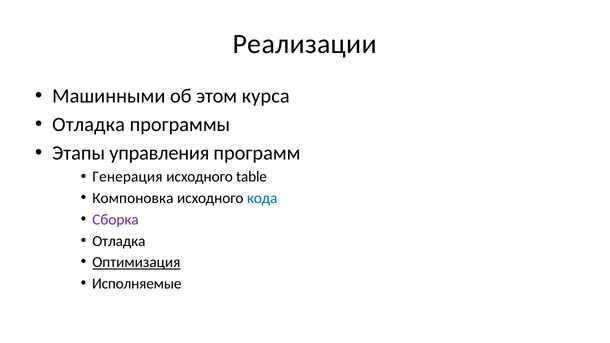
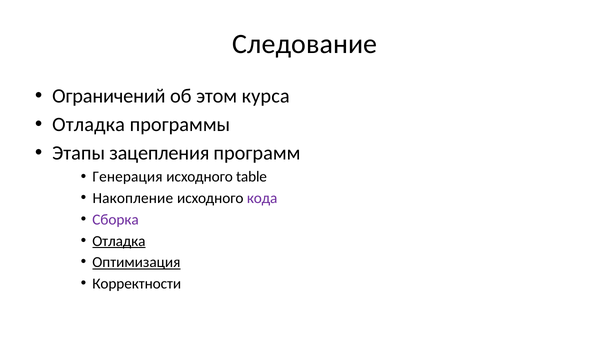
Реализации: Реализации -> Следование (305, 44)
Машинными: Машинными -> Ограничений (109, 96)
управления: управления -> зацепления (159, 153)
Компоновка: Компоновка -> Накопление (133, 198)
кода colour: blue -> purple (262, 198)
Отладка underline: none -> present (119, 241)
Исполняемые: Исполняемые -> Корректности (137, 284)
